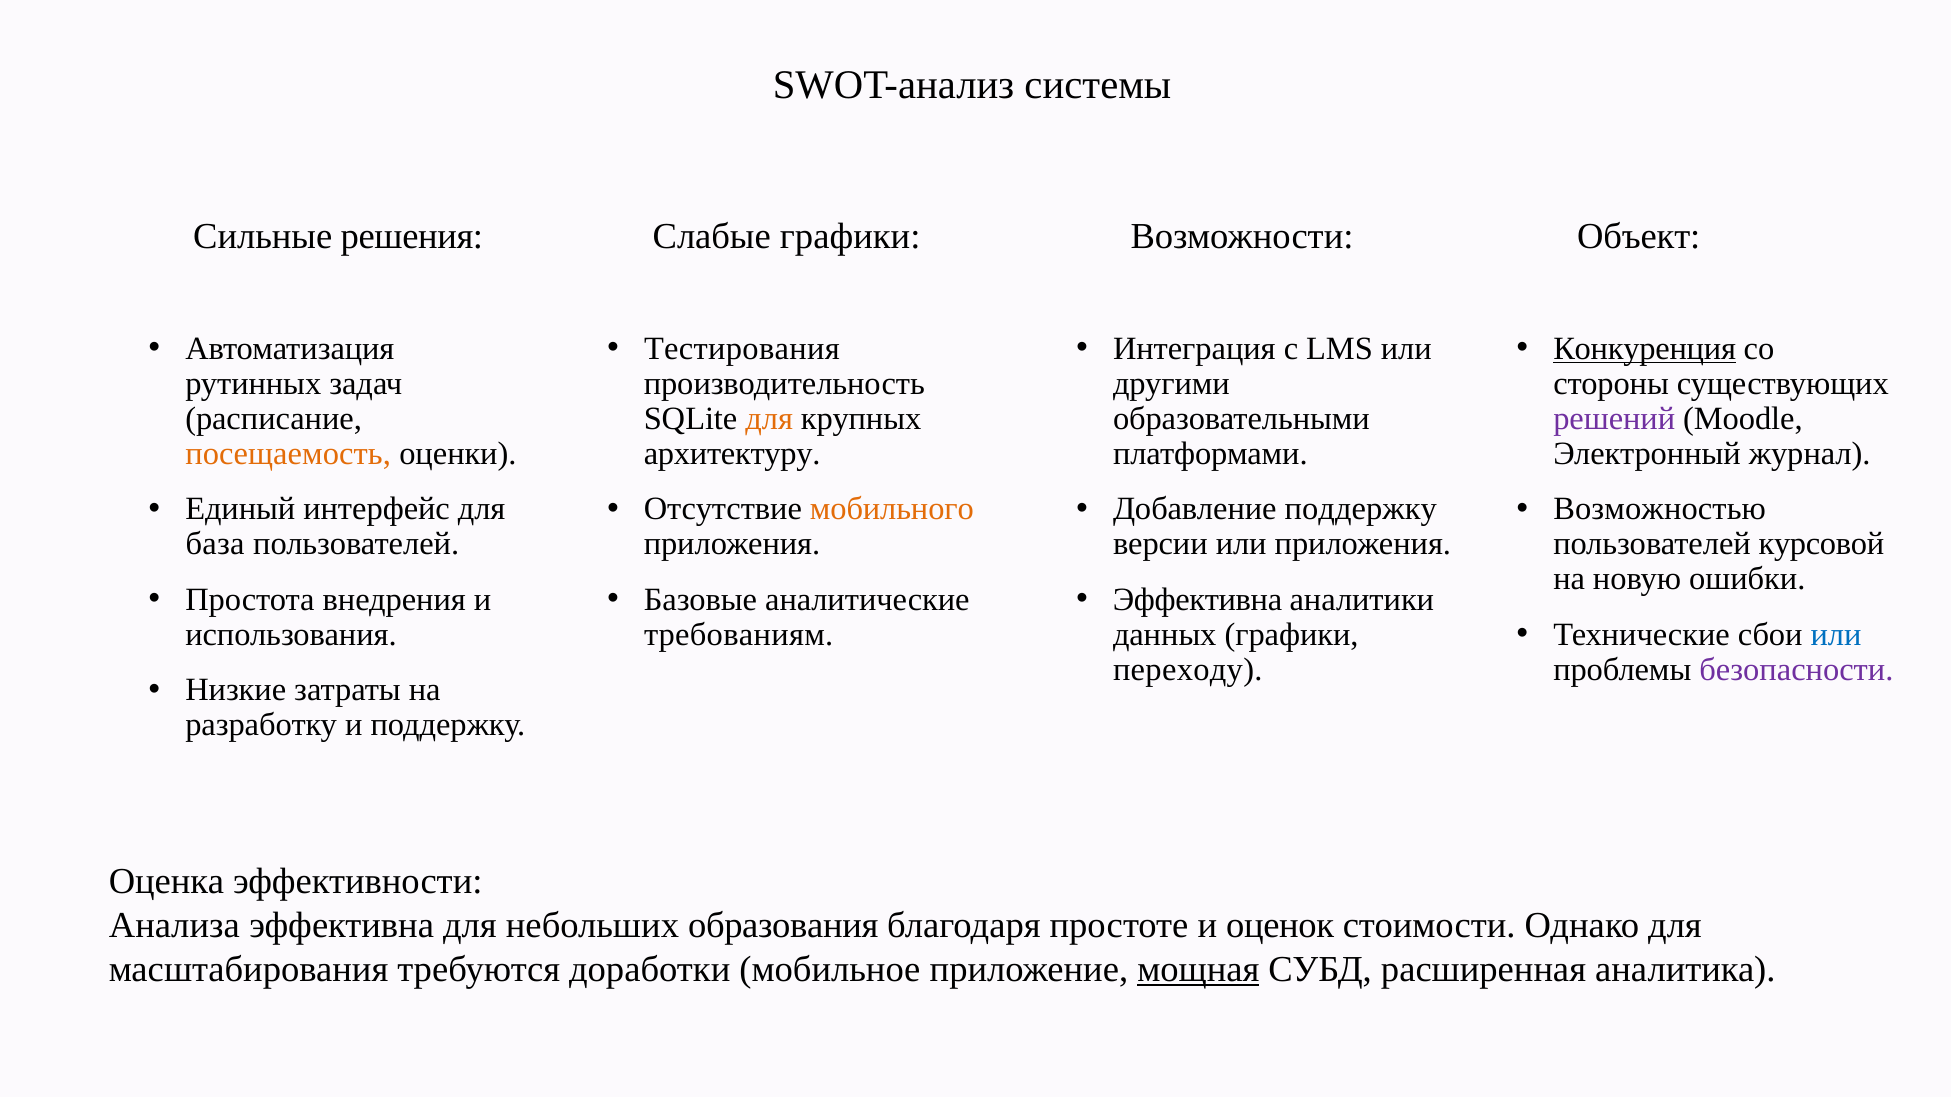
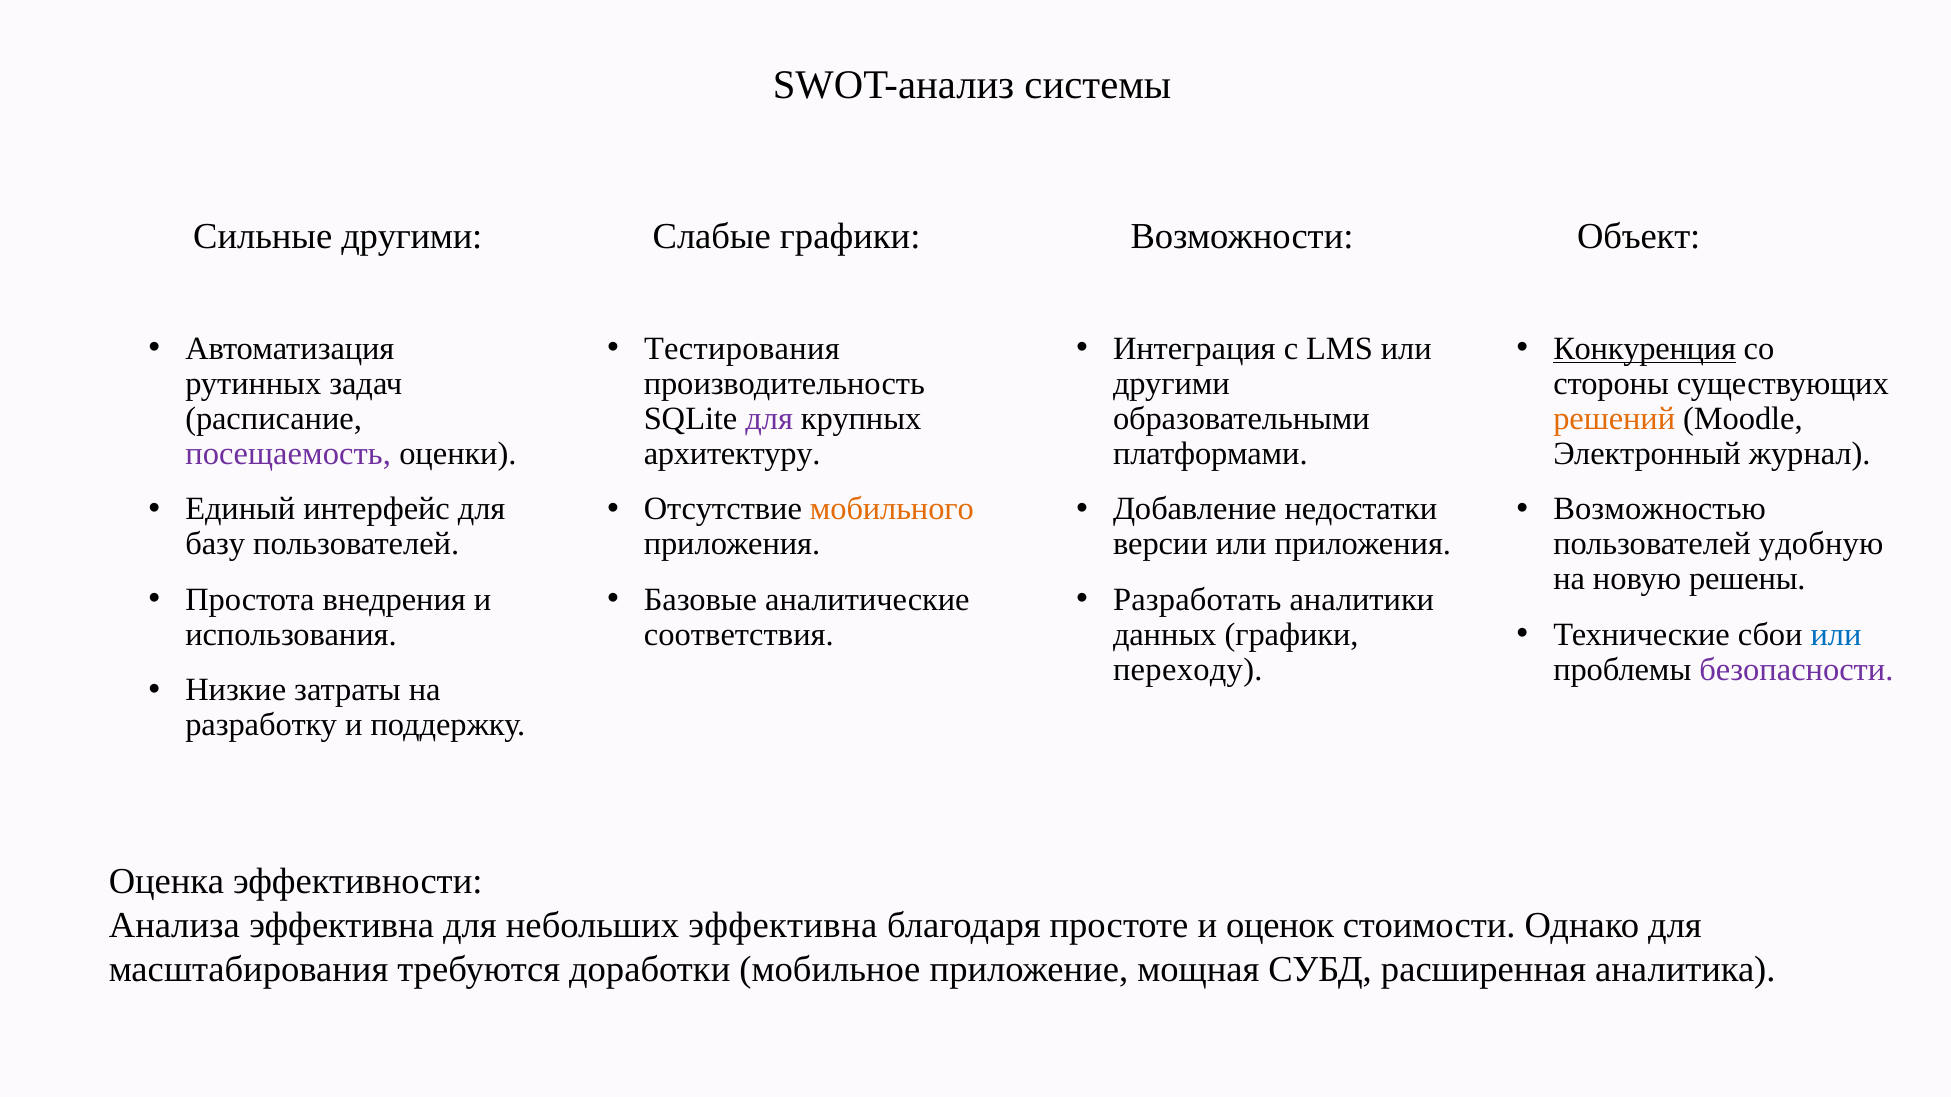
Сильные решения: решения -> другими (412, 237)
для colour: orange -> purple (769, 419)
решений colour: purple -> orange (1614, 419)
посещаемость colour: orange -> purple (288, 454)
Добавление поддержку: поддержку -> недостатки (1361, 509)
база: база -> базу (215, 544)
курсовой: курсовой -> удобную (1821, 544)
ошибки: ошибки -> решены (1747, 579)
Эффективна: Эффективна -> Разработать (1197, 600)
требованиям: требованиям -> соответствия (739, 635)
небольших образования: образования -> эффективна (783, 925)
мощная underline: present -> none (1198, 969)
